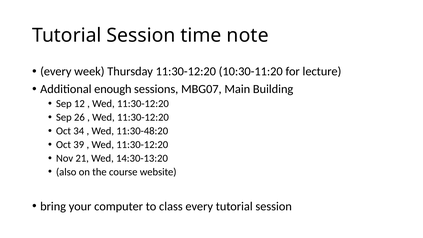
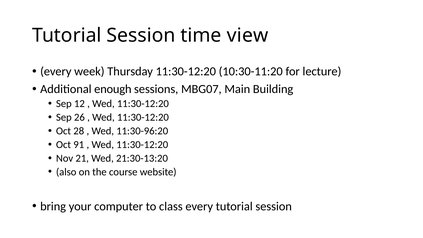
note: note -> view (248, 36)
34: 34 -> 28 (79, 131)
11:30-48:20: 11:30-48:20 -> 11:30-96:20 (142, 131)
39: 39 -> 91 (79, 145)
14:30-13:20: 14:30-13:20 -> 21:30-13:20 (142, 158)
